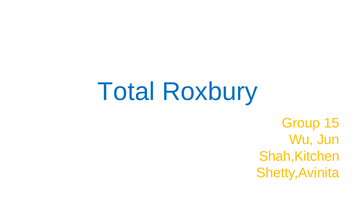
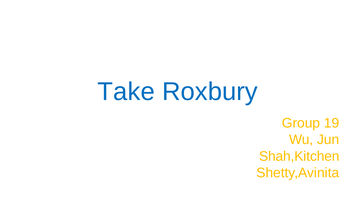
Total: Total -> Take (126, 91)
15: 15 -> 19 (332, 123)
